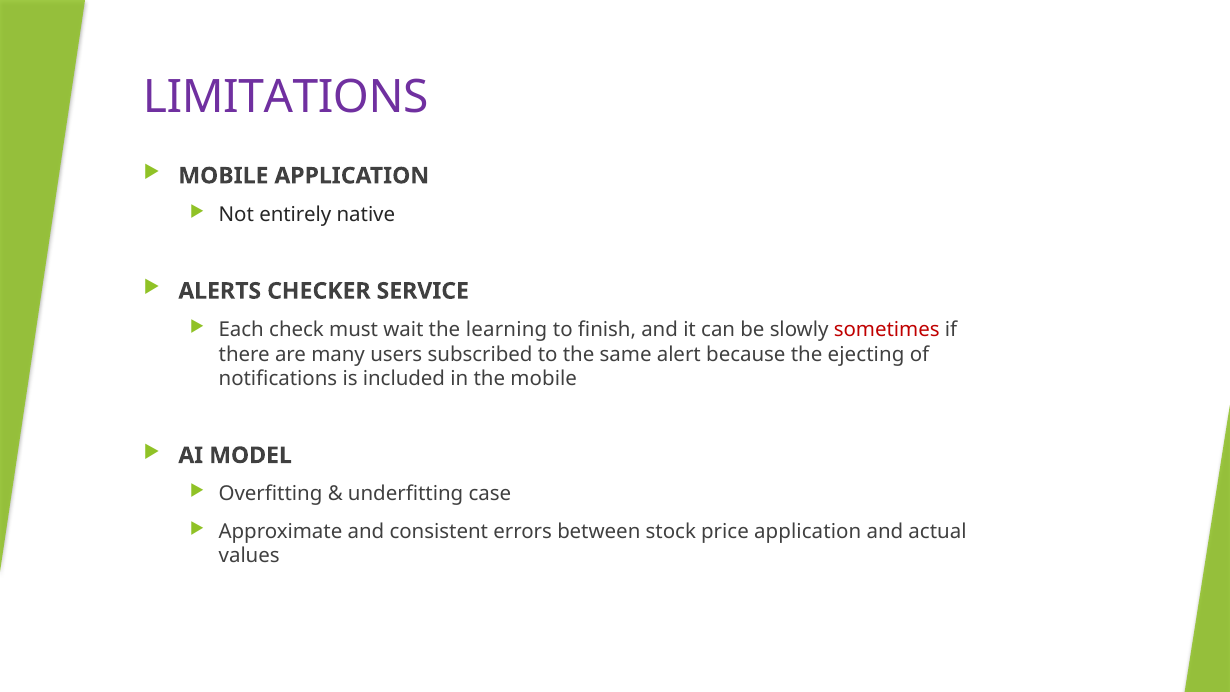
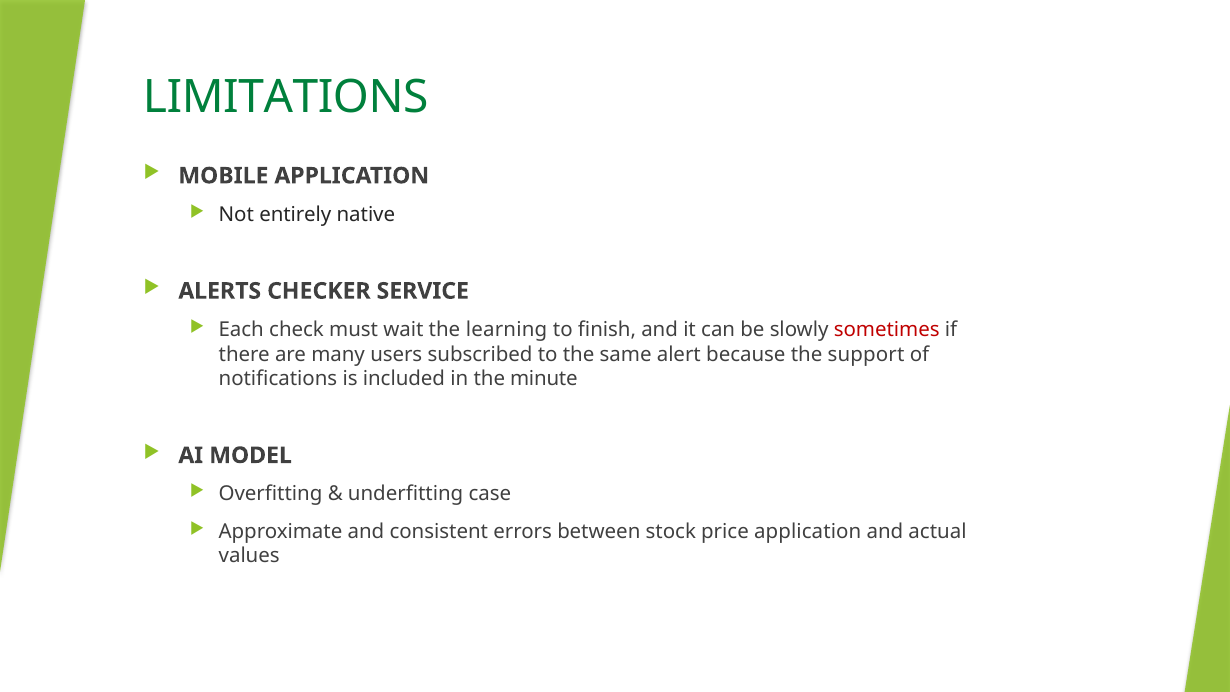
LIMITATIONS colour: purple -> green (286, 97)
ejecting: ejecting -> support (866, 354)
the mobile: mobile -> minute (544, 379)
